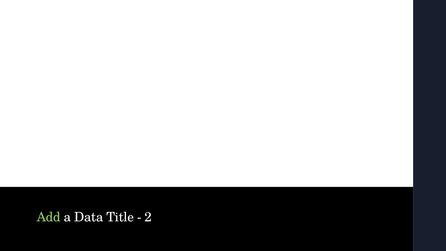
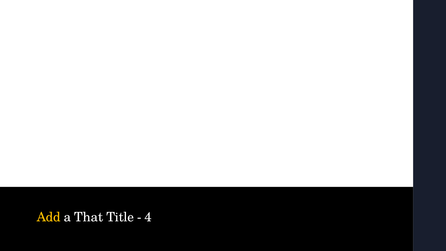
Add colour: light green -> yellow (49, 217)
Data: Data -> That (89, 217)
2: 2 -> 4 (148, 217)
